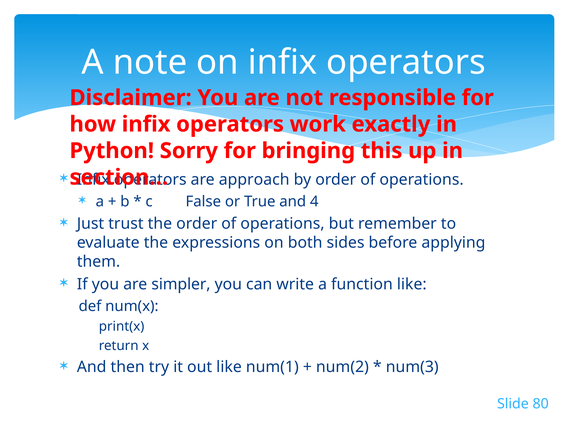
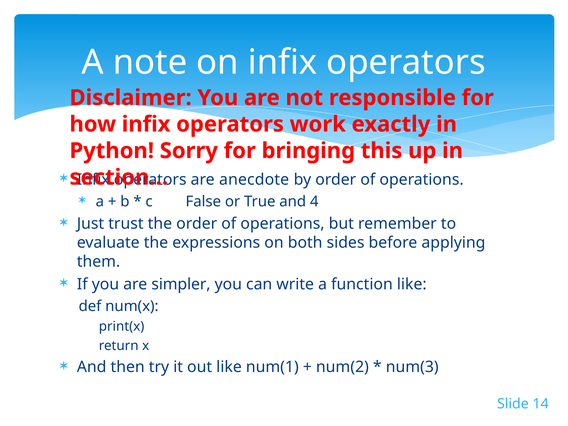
approach: approach -> anecdote (254, 180)
80: 80 -> 14 (541, 404)
